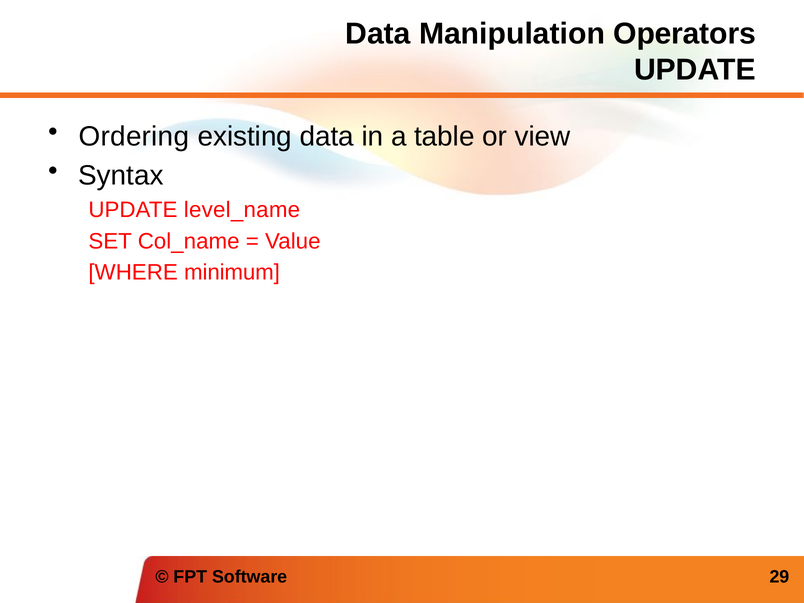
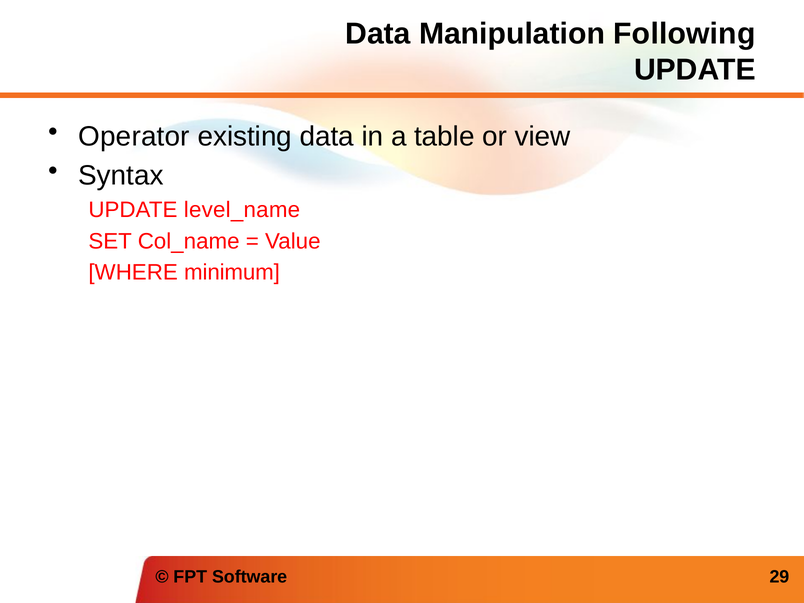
Operators: Operators -> Following (684, 34)
Ordering: Ordering -> Operator (134, 137)
